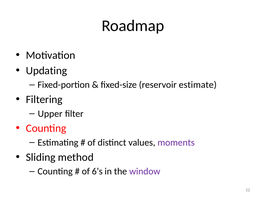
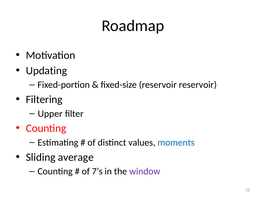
reservoir estimate: estimate -> reservoir (198, 85)
moments colour: purple -> blue (176, 143)
method: method -> average (76, 158)
6’s: 6’s -> 7’s (97, 172)
